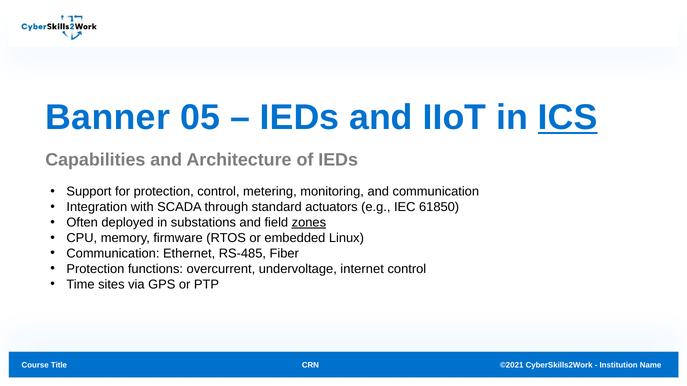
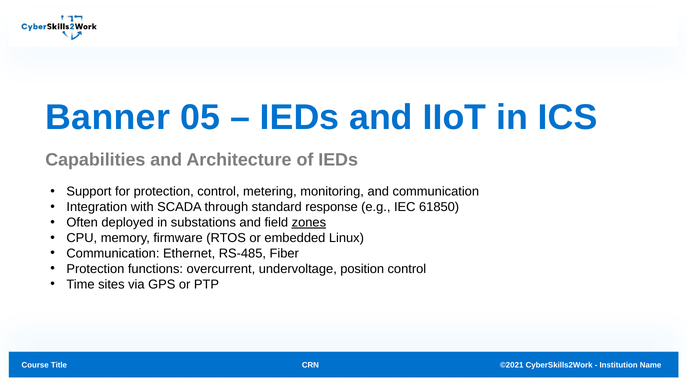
ICS underline: present -> none (568, 118)
actuators: actuators -> response (332, 207)
internet: internet -> position (362, 269)
